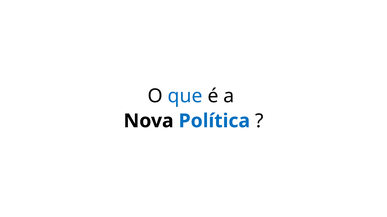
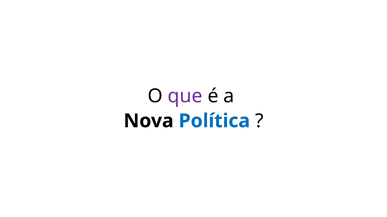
que colour: blue -> purple (185, 96)
